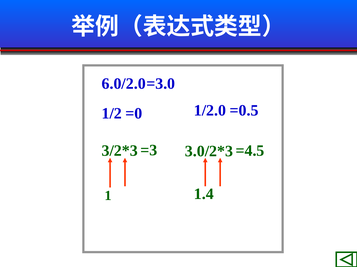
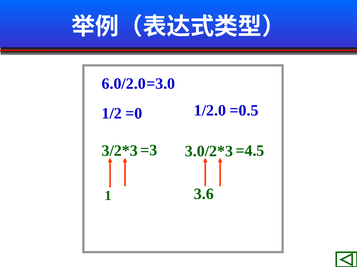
1.4: 1.4 -> 3.6 (204, 194)
